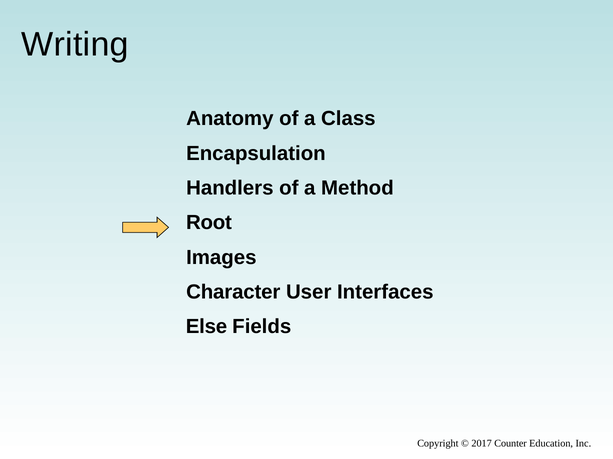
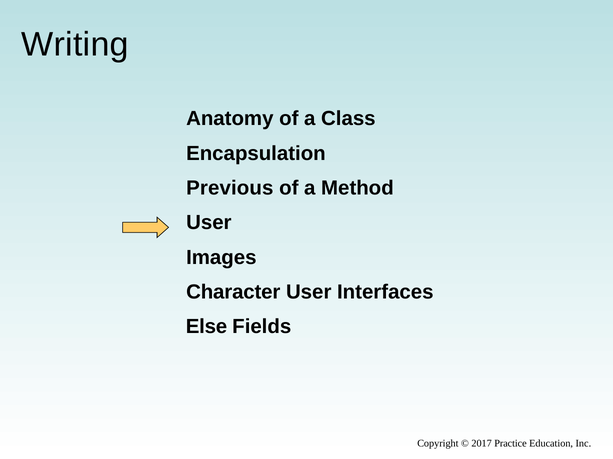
Handlers: Handlers -> Previous (230, 188)
Root: Root -> User (209, 223)
Counter: Counter -> Practice (511, 444)
